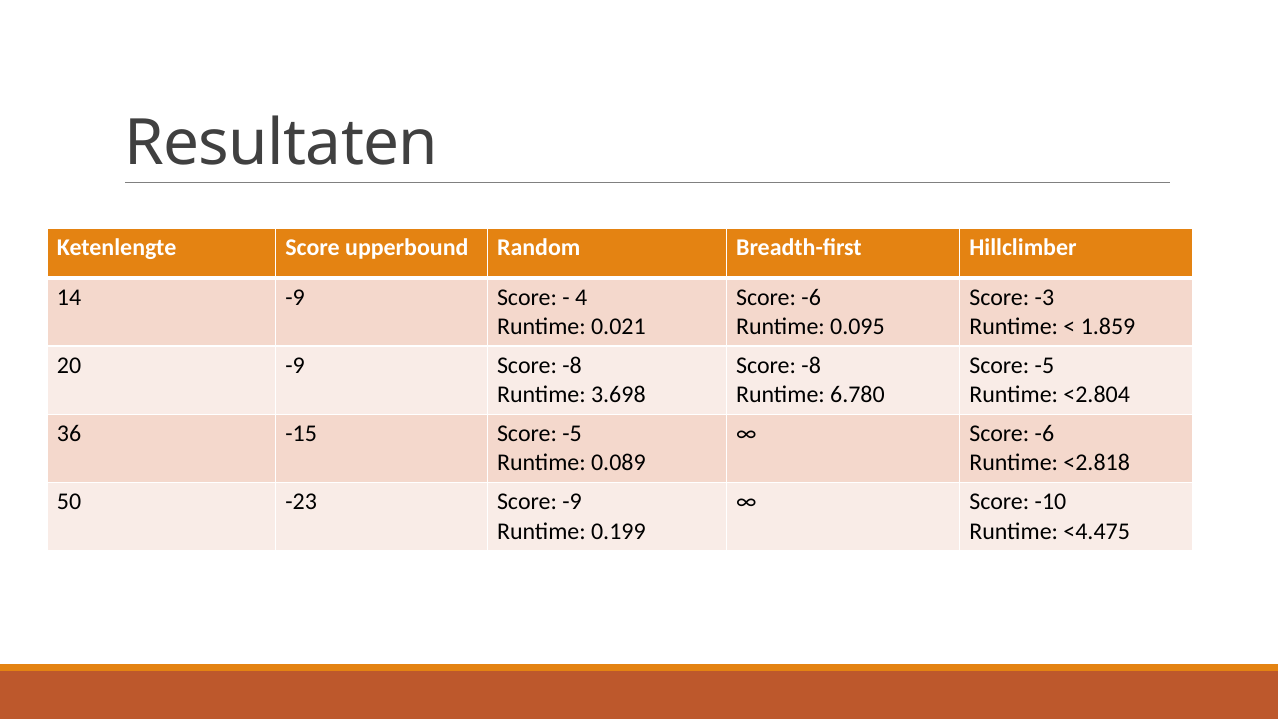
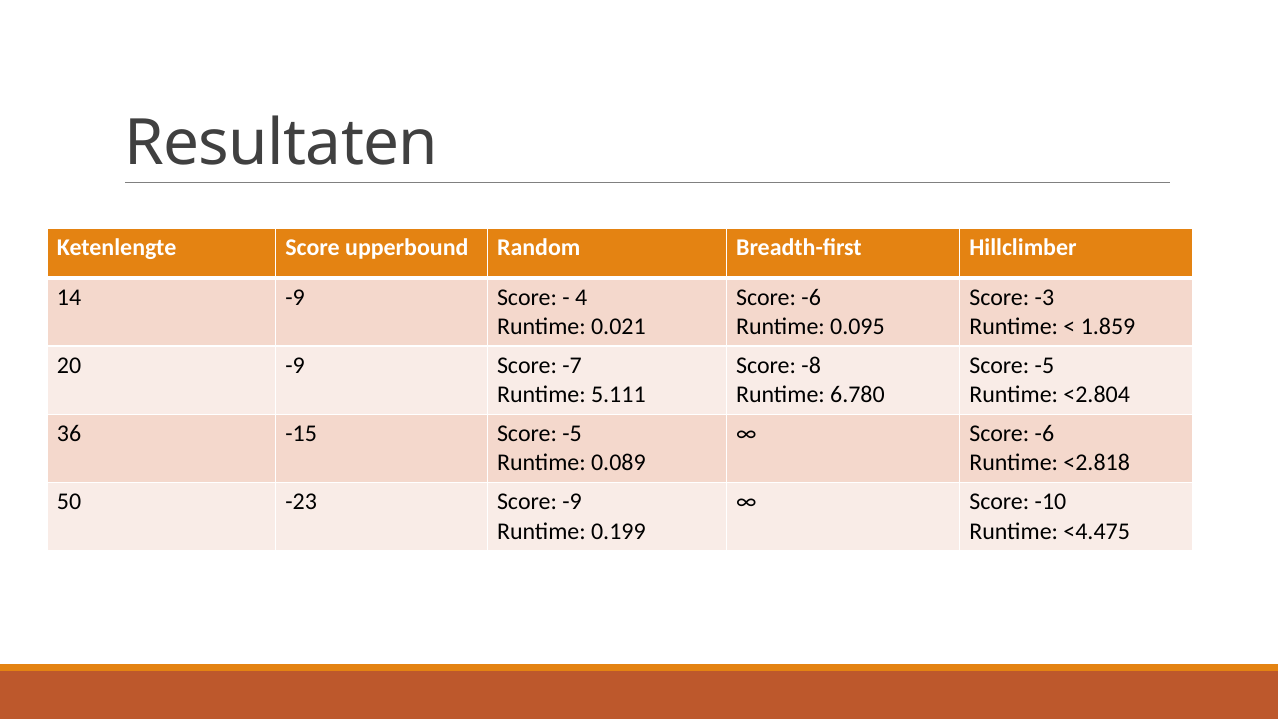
-9 Score -8: -8 -> -7 (572, 366)
3.698: 3.698 -> 5.111 (618, 395)
